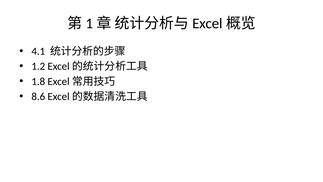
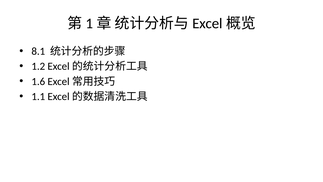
4.1: 4.1 -> 8.1 (38, 51)
1.8: 1.8 -> 1.6 (38, 81)
8.6: 8.6 -> 1.1 (38, 96)
